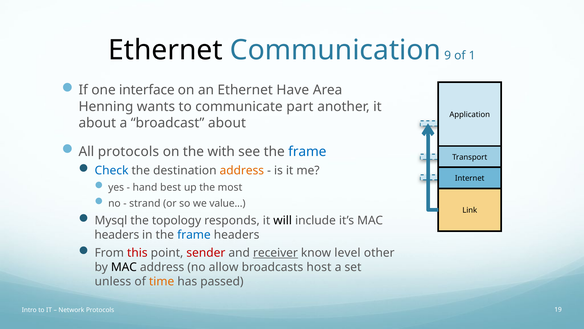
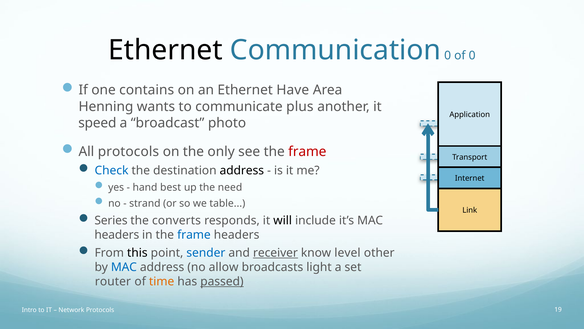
Communication 9: 9 -> 0 (448, 55)
of 1: 1 -> 0 (472, 55)
interface: interface -> contains (147, 90)
part: part -> plus (300, 106)
about: about -> speed (97, 123)
broadcast about: about -> photo (227, 123)
with: with -> only (221, 151)
frame colour: blue -> red (307, 151)
address colour: orange -> black (242, 170)
most: most -> need (230, 187)
value: value -> table (227, 203)
Mysql: Mysql -> Series (111, 220)
topology: topology -> converts (176, 220)
this colour: red -> black (137, 252)
sender colour: red -> blue (206, 252)
MAC colour: black -> blue (124, 267)
host: host -> light (319, 267)
unless: unless -> router (113, 281)
passed underline: none -> present (222, 281)
